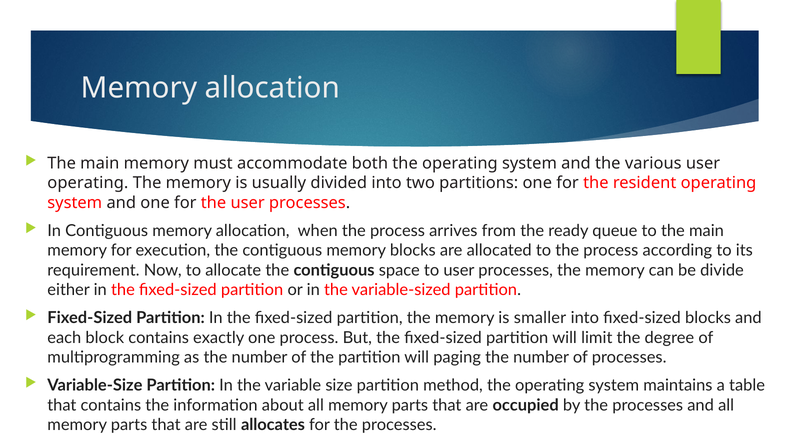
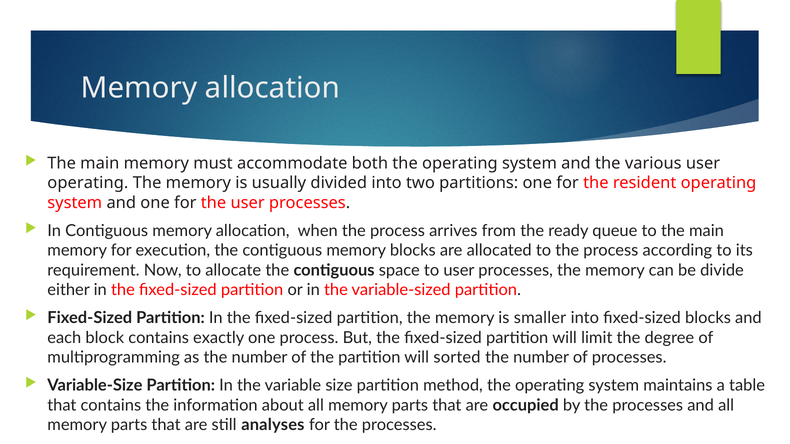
paging: paging -> sorted (457, 358)
allocates: allocates -> analyses (273, 425)
